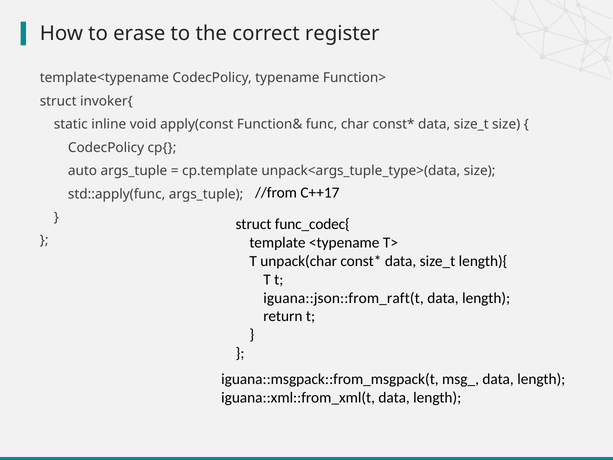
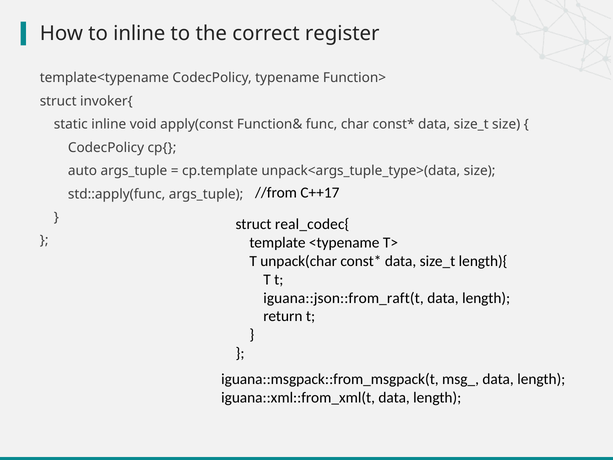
to erase: erase -> inline (139, 33)
func_codec{: func_codec{ -> real_codec{ (312, 224)
